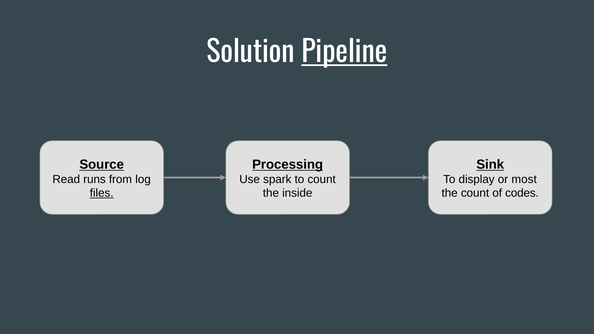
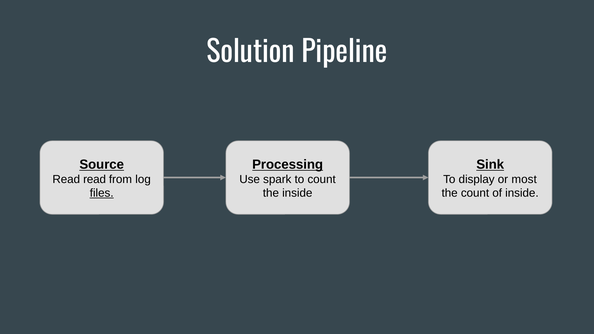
Pipeline underline: present -> none (344, 53)
Read runs: runs -> read (95, 179)
of codes: codes -> inside (522, 193)
